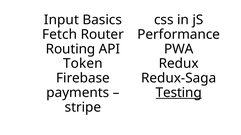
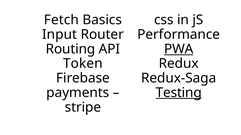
Input: Input -> Fetch (61, 20)
Fetch: Fetch -> Input (60, 35)
PWA underline: none -> present (179, 49)
